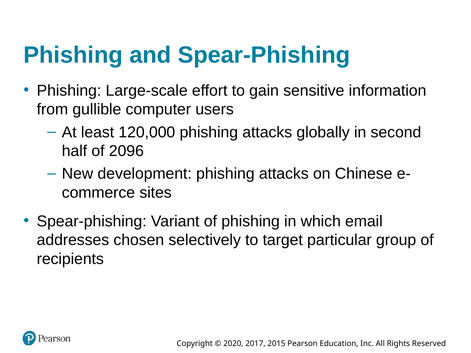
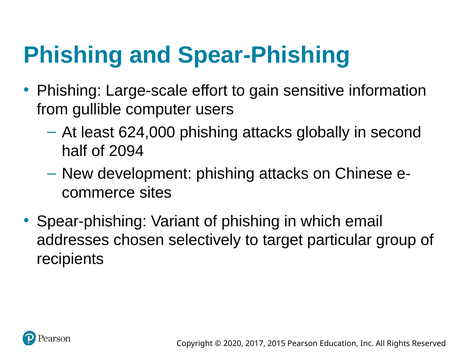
120,000: 120,000 -> 624,000 (147, 132)
2096: 2096 -> 2094 (126, 151)
